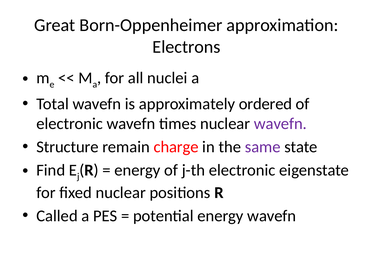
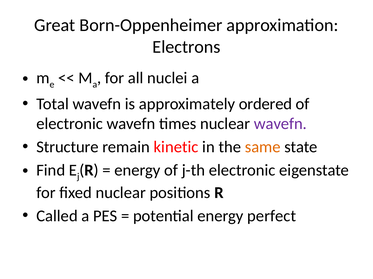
charge: charge -> kinetic (176, 147)
same colour: purple -> orange (263, 147)
energy wavefn: wavefn -> perfect (272, 216)
